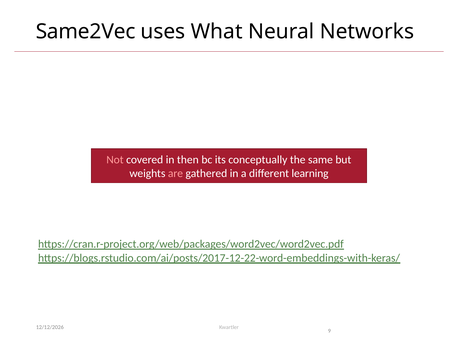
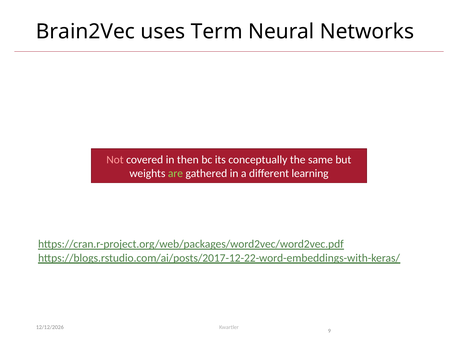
Same2Vec: Same2Vec -> Brain2Vec (85, 32)
What: What -> Term (217, 32)
are colour: pink -> light green (175, 174)
